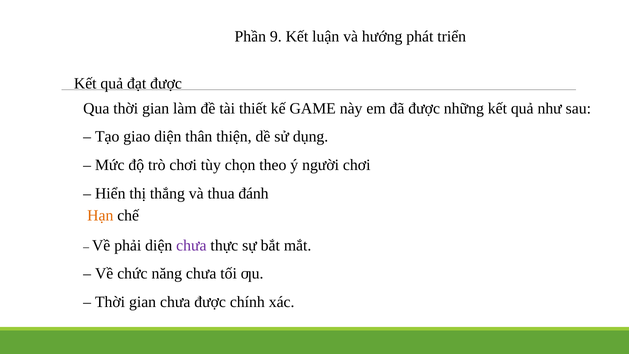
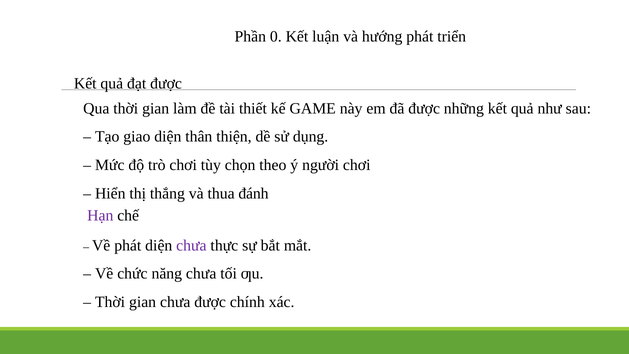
9: 9 -> 0 (276, 37)
Hạn colour: orange -> purple (100, 215)
Về phải: phải -> phát (128, 245)
